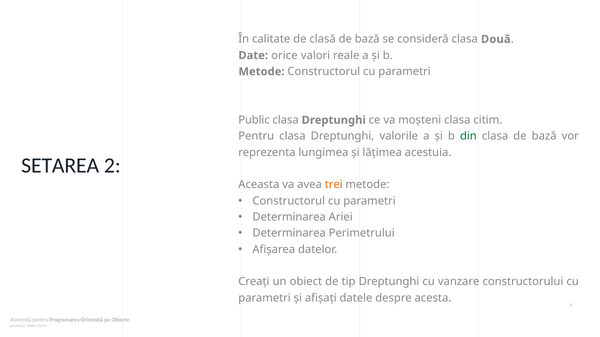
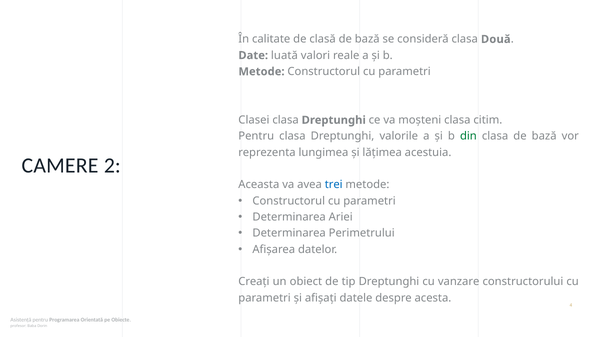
orice: orice -> luată (284, 55)
Public: Public -> Clasei (254, 120)
SETAREA: SETAREA -> CAMERE (60, 166)
trei colour: orange -> blue (334, 185)
